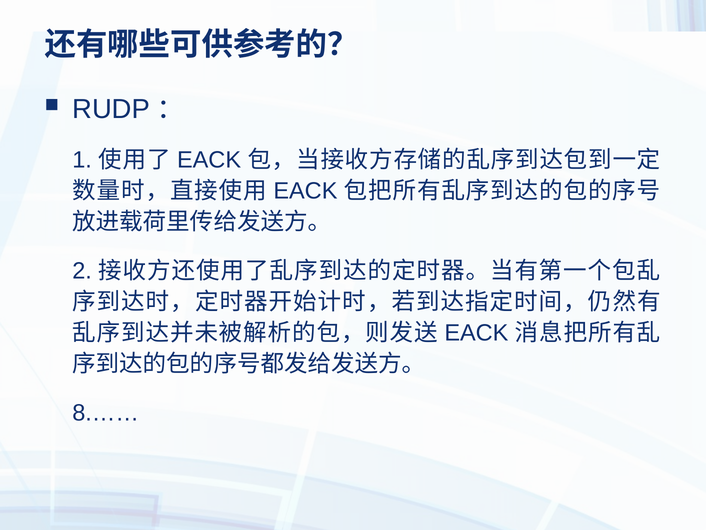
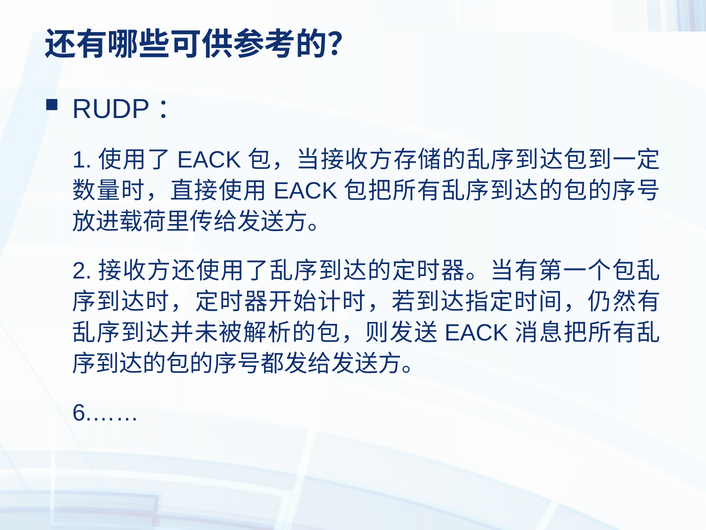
8.……: 8.…… -> 6.…… (106, 412)
